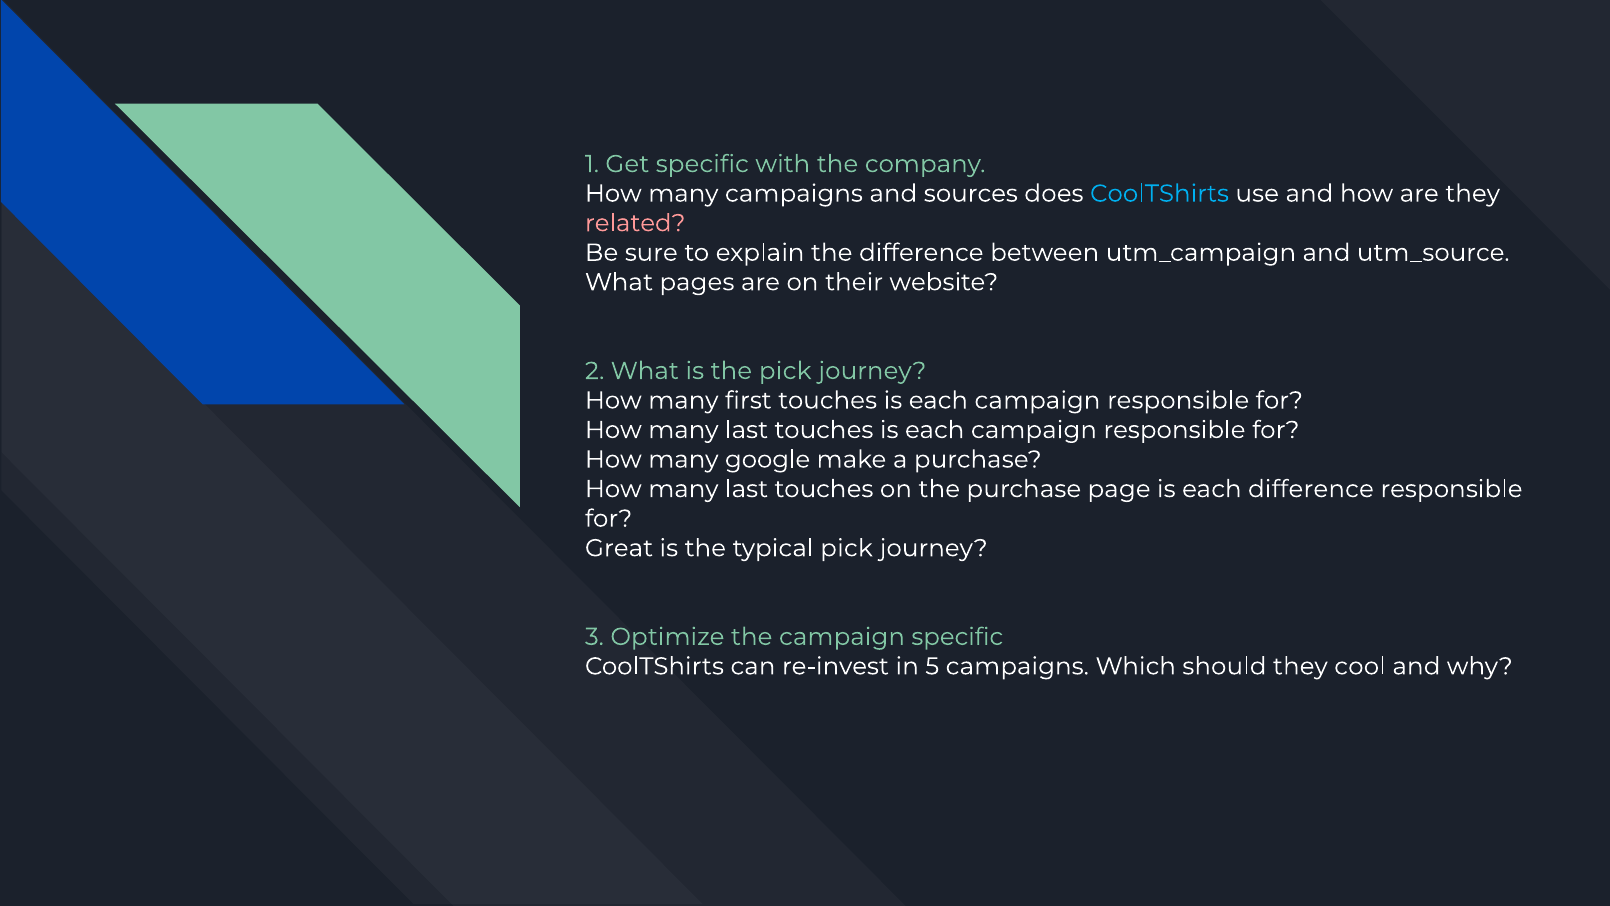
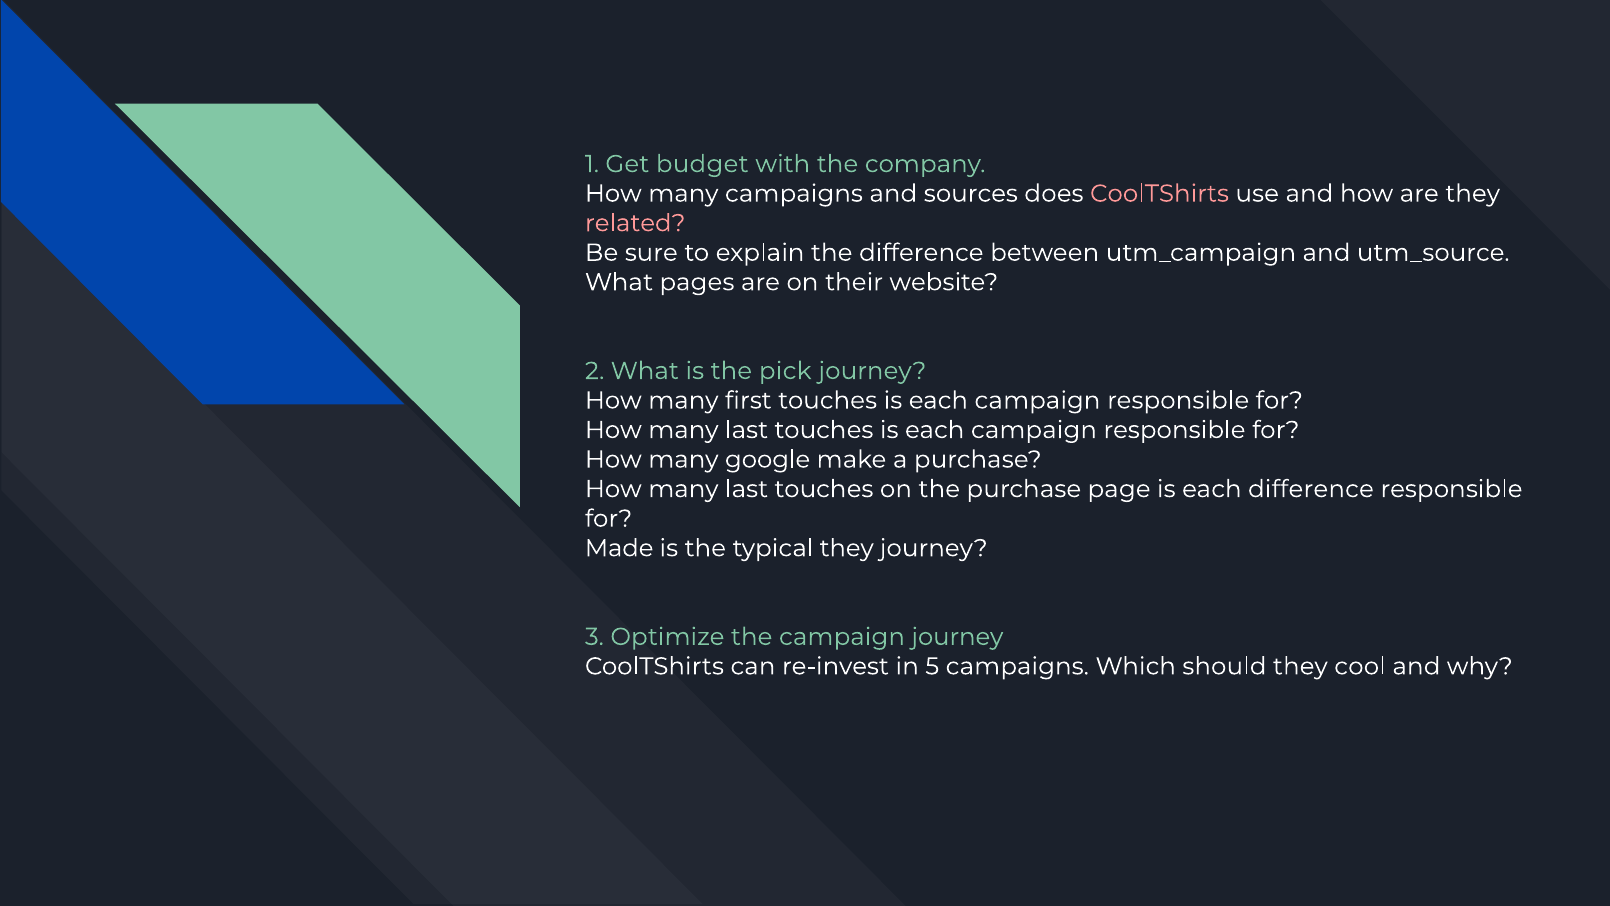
Get specific: specific -> budget (702, 164)
CoolTShirts colour: light blue -> pink (1159, 194)
Great: Great -> Made (619, 548)
typical pick: pick -> they (847, 548)
campaign specific: specific -> journey (957, 637)
